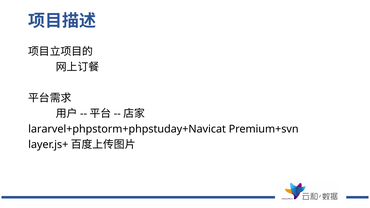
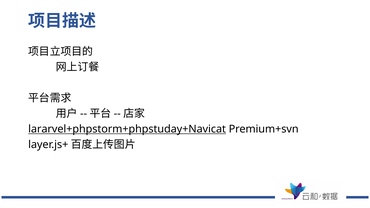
lararvel+phpstorm+phpstuday+Navicat underline: none -> present (127, 129)
